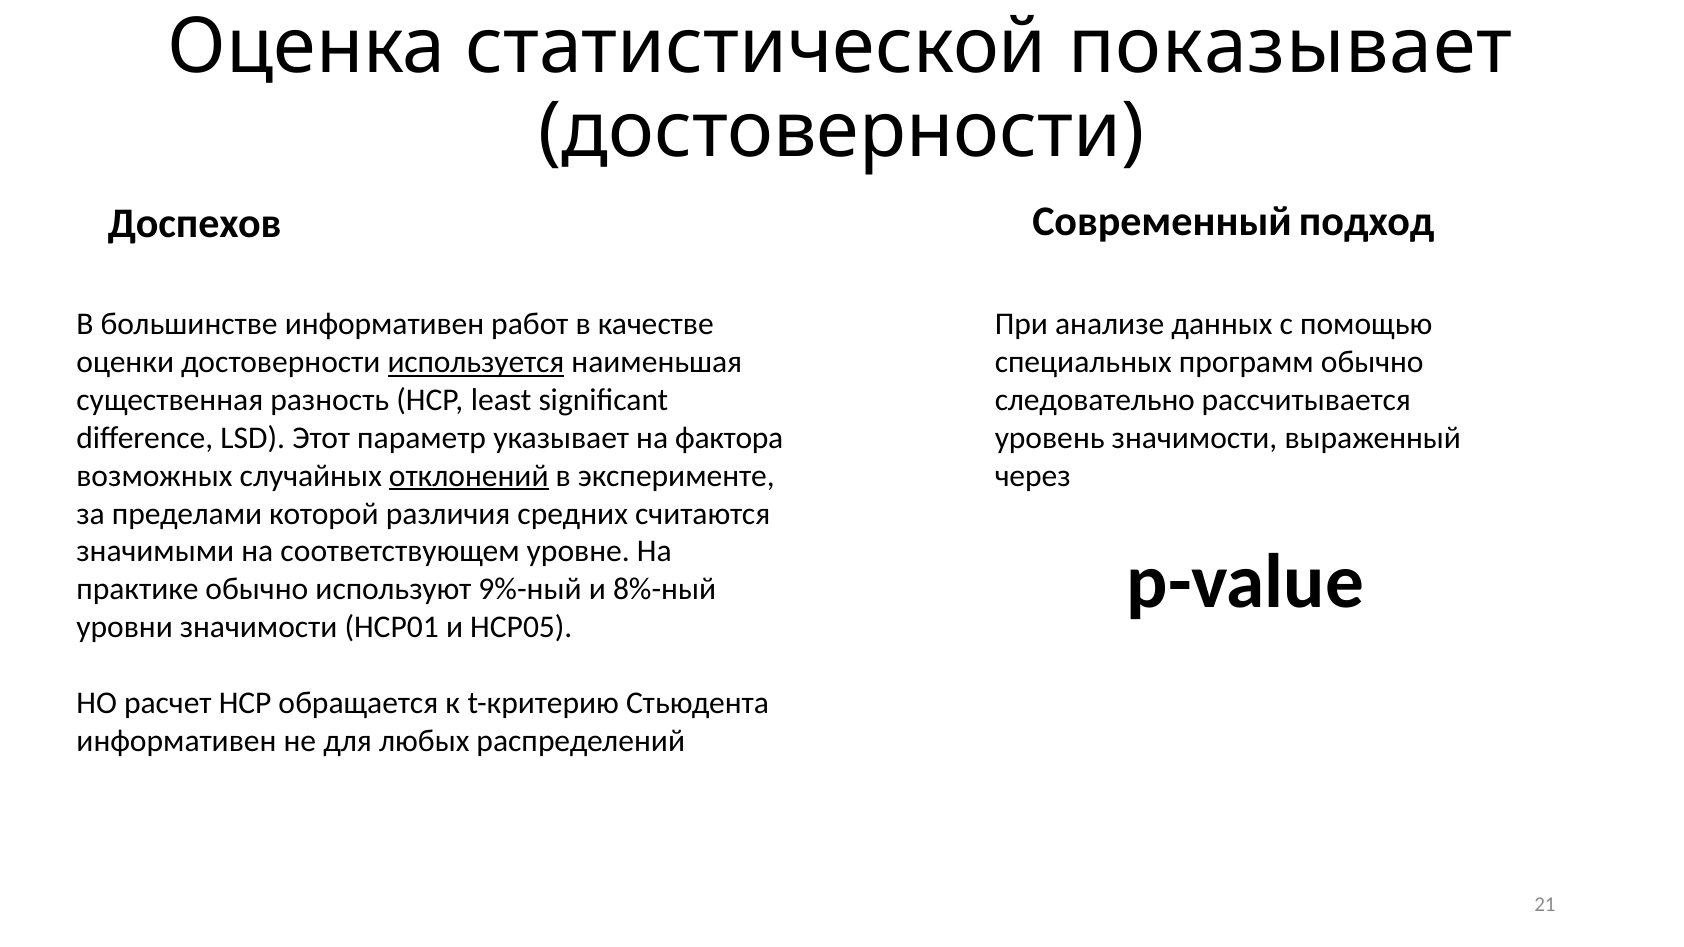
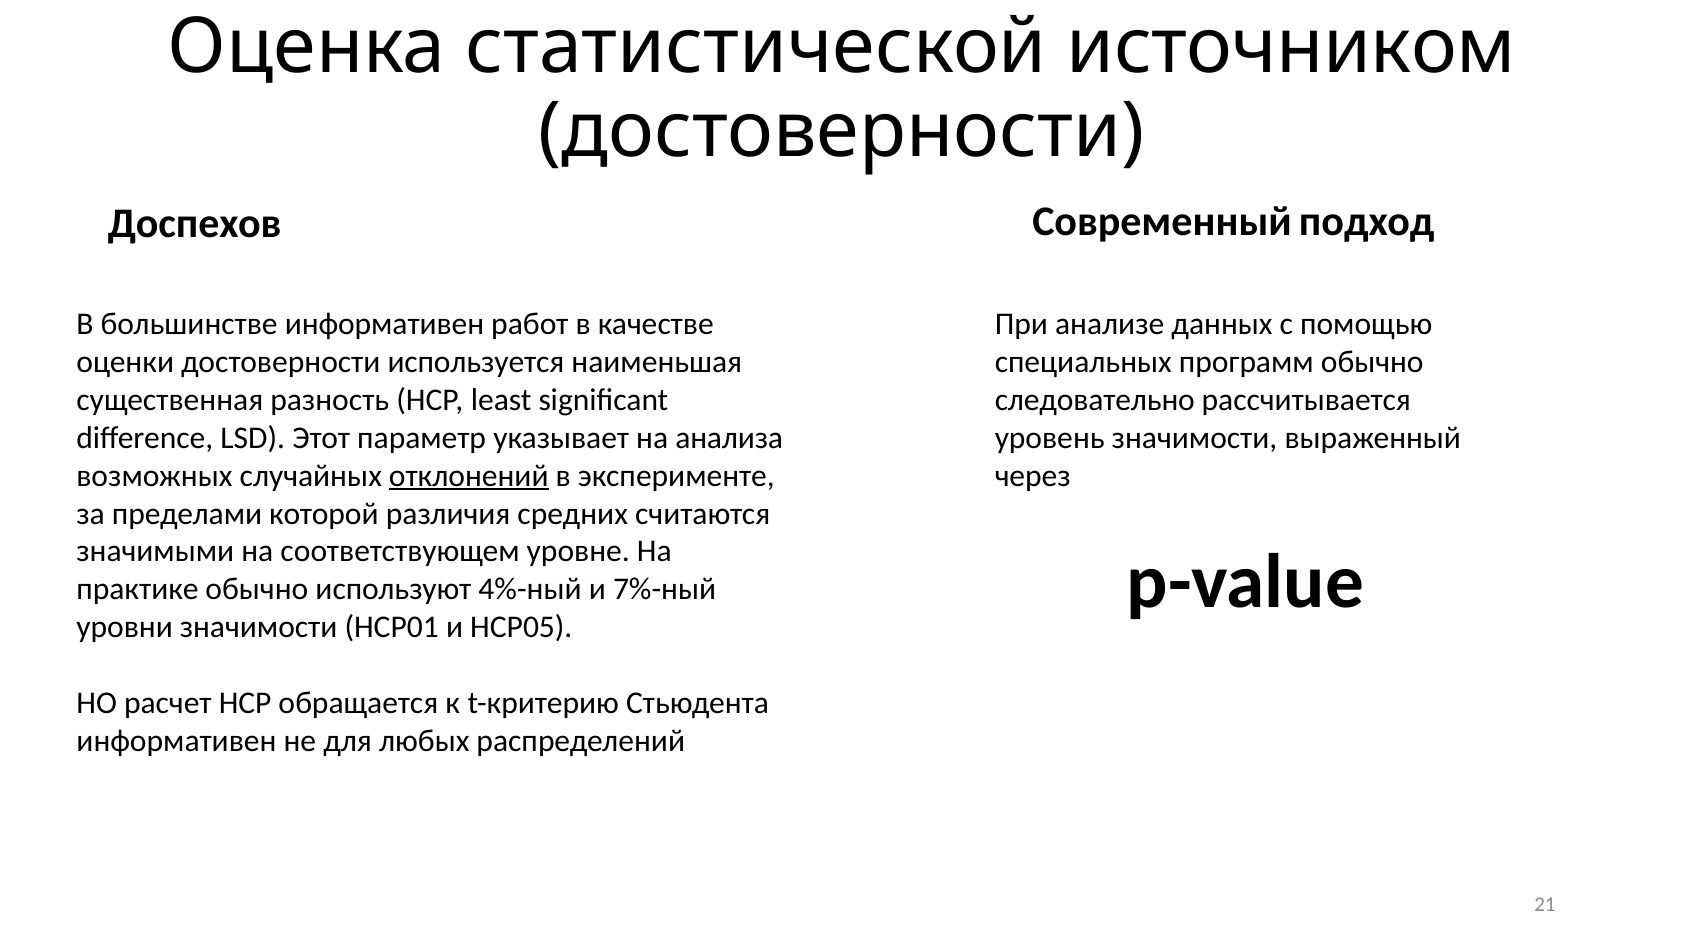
показывает: показывает -> источником (1291, 47)
используется underline: present -> none (476, 362)
фактора: фактора -> анализа (729, 438)
9%-ный: 9%-ный -> 4%-ный (530, 589)
8%-ный: 8%-ный -> 7%-ный (665, 589)
